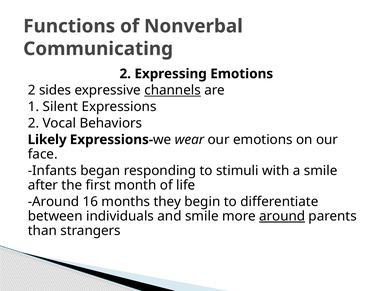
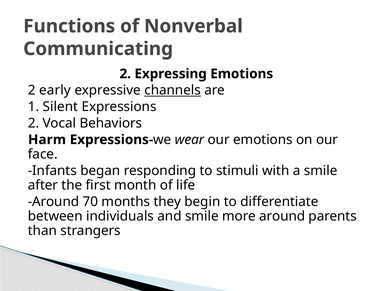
sides: sides -> early (55, 90)
Likely: Likely -> Harm (47, 140)
16: 16 -> 70 (90, 202)
around underline: present -> none (282, 216)
